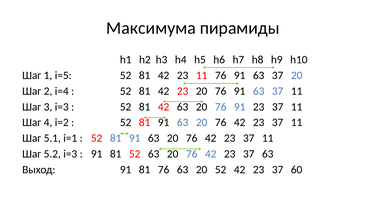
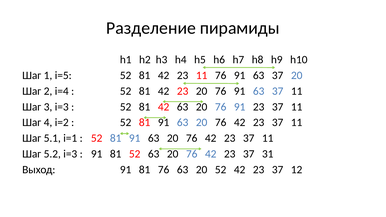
Максимума: Максимума -> Разделение (151, 28)
37 63: 63 -> 31 (268, 154)
60: 60 -> 12 (297, 170)
